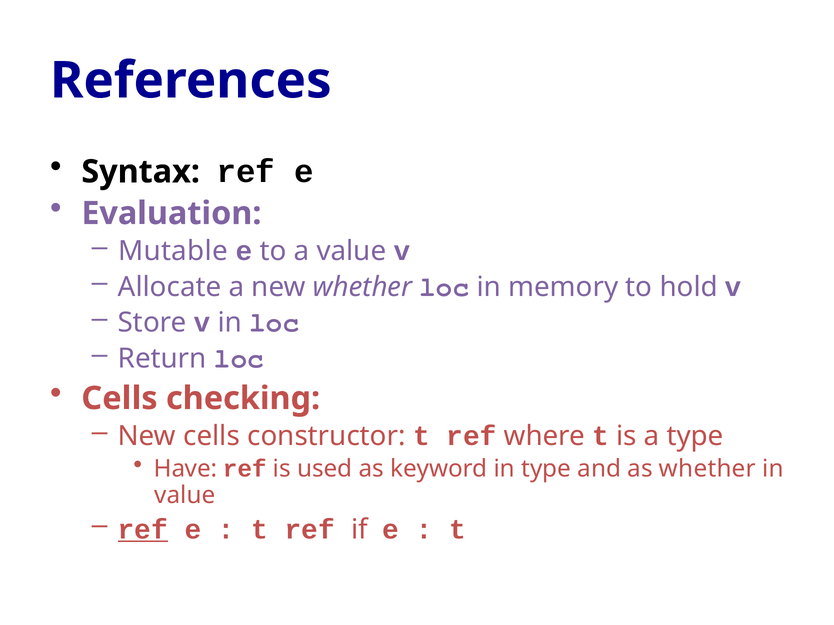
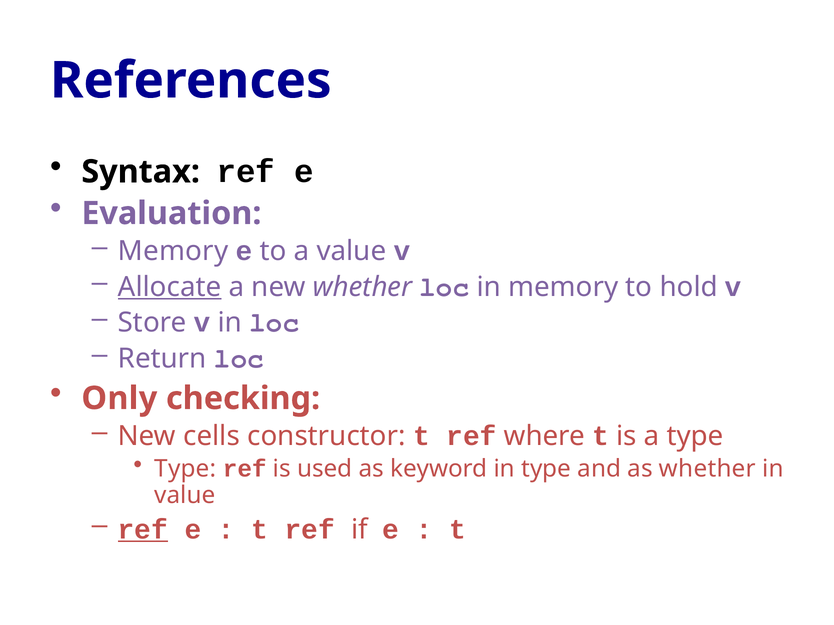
Mutable: Mutable -> Memory (173, 251)
Allocate underline: none -> present (170, 287)
Cells: Cells -> Only (119, 399)
Have: Have -> Type (185, 469)
